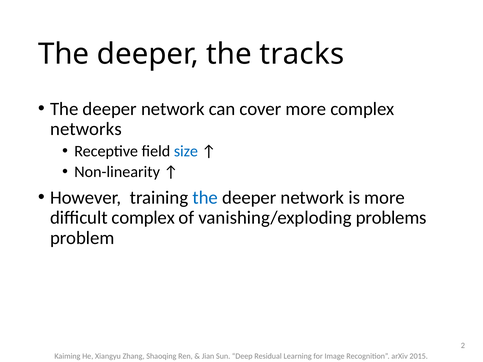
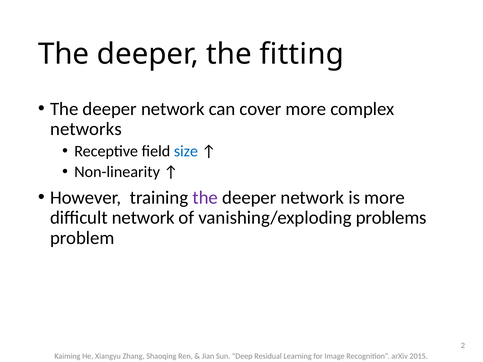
tracks: tracks -> fitting (302, 54)
the colour: blue -> purple (205, 198)
difficult complex: complex -> network (143, 218)
